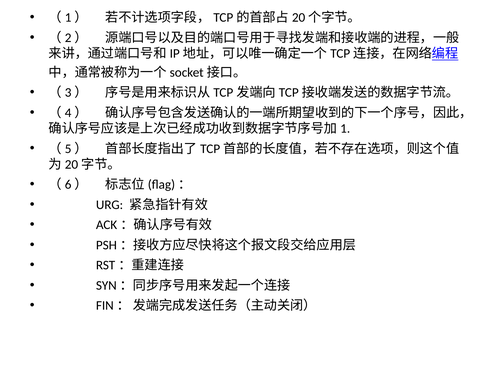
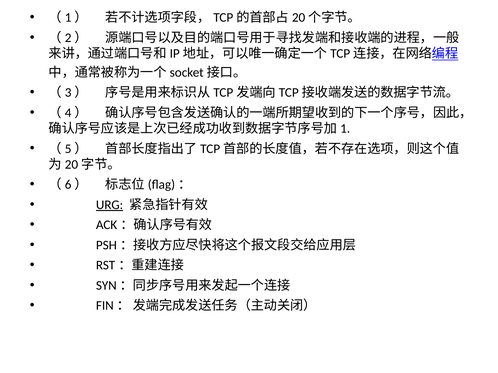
URG underline: none -> present (110, 205)
